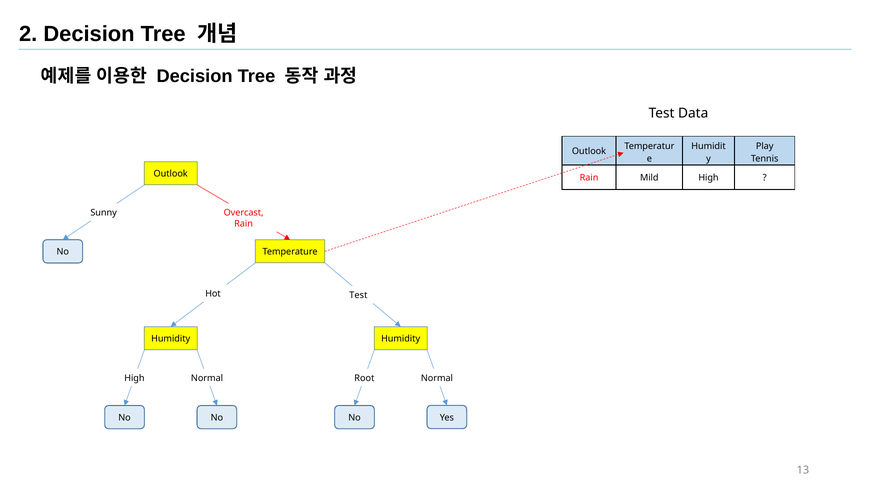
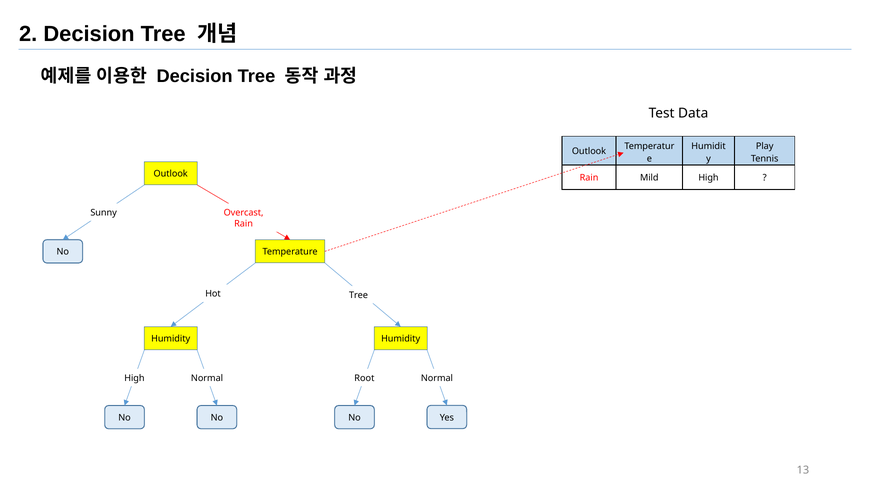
Hot Test: Test -> Tree (359, 295)
